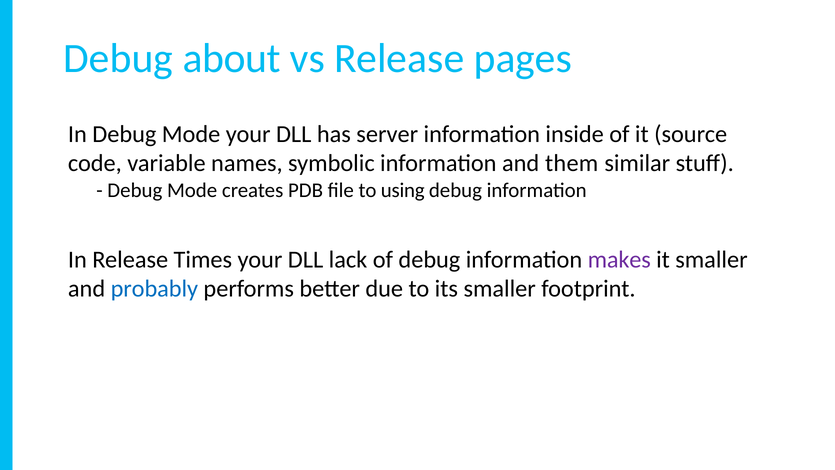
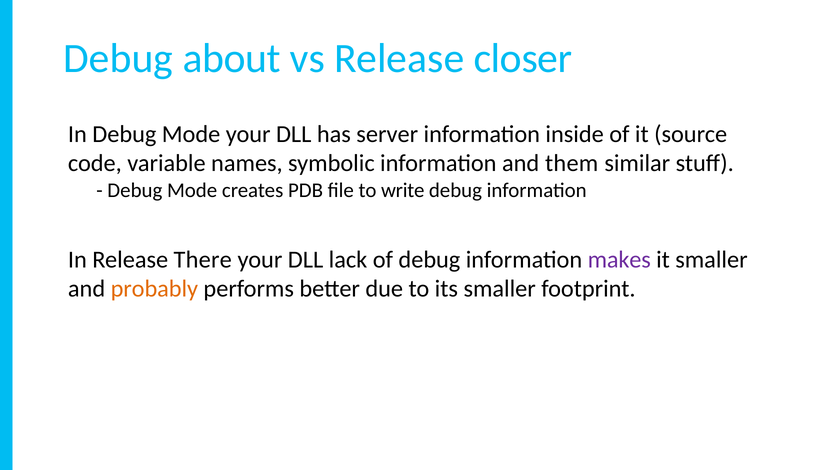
pages: pages -> closer (523, 58)
using: using -> write (403, 190)
Times: Times -> There (203, 259)
probably colour: blue -> orange (154, 289)
